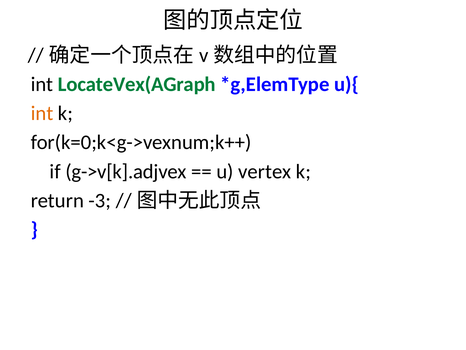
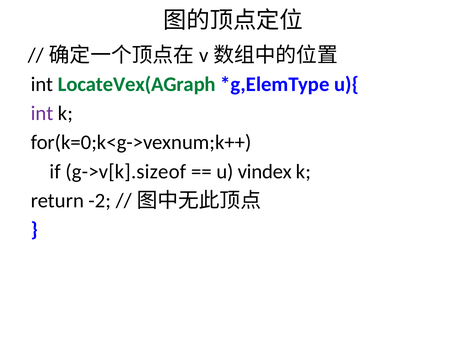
int colour: orange -> purple (42, 113)
g->v[k].adjvex: g->v[k].adjvex -> g->v[k].sizeof (126, 171)
vertex: vertex -> vindex (265, 171)
-3: -3 -> -2 (100, 200)
